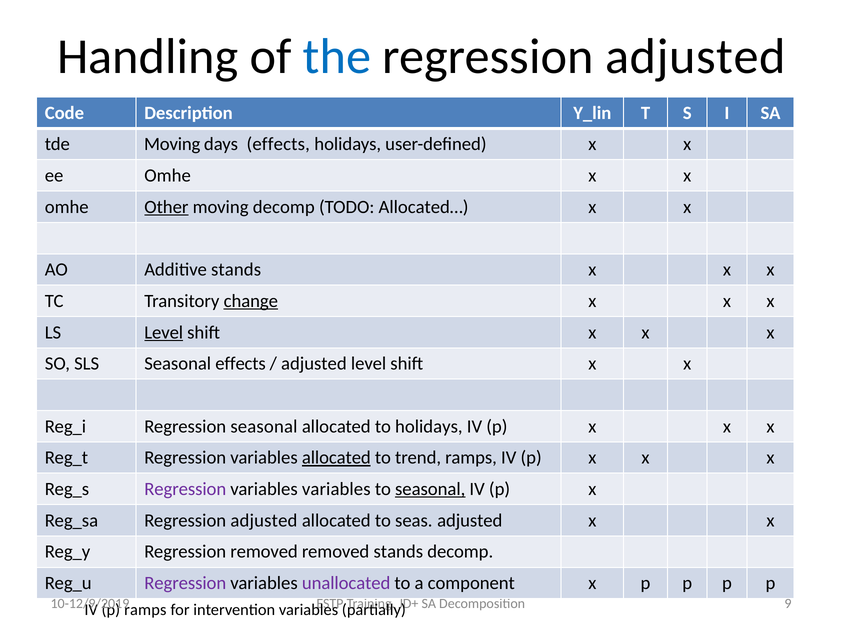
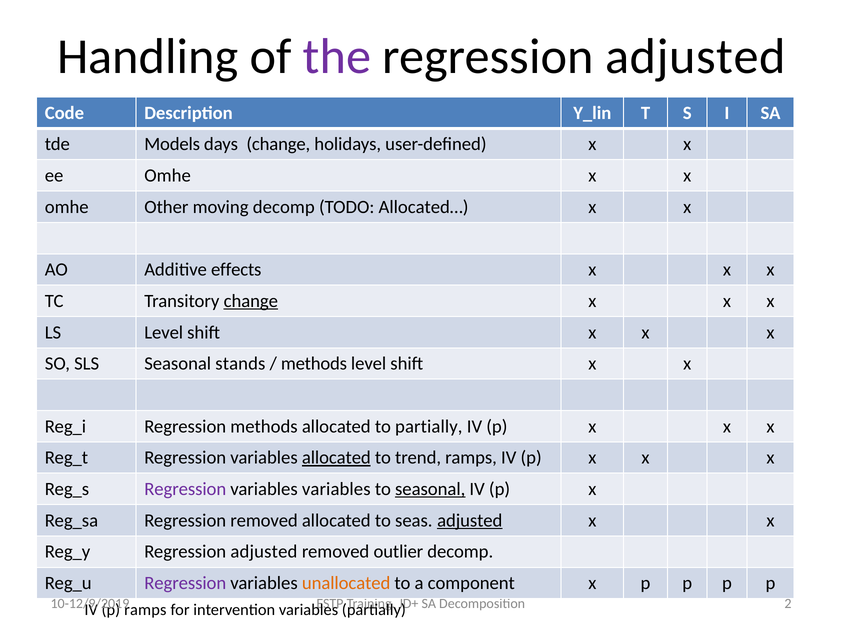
the colour: blue -> purple (337, 57)
tde Moving: Moving -> Models (172, 144)
days effects: effects -> change (278, 144)
Other underline: present -> none (166, 207)
Additive stands: stands -> effects (236, 269)
Level underline: present -> none (164, 332)
Seasonal effects: effects -> stands (240, 363)
adjusted: adjusted -> methods (314, 363)
Regression seasonal: seasonal -> methods (264, 426)
to holidays: holidays -> partially (429, 426)
adjusted: adjusted -> removed (264, 520)
adjusted underline: none -> present (470, 520)
removed: removed -> adjusted (264, 551)
removed stands: stands -> outlier (398, 551)
unallocated colour: purple -> orange (346, 583)
9: 9 -> 2 (788, 603)
